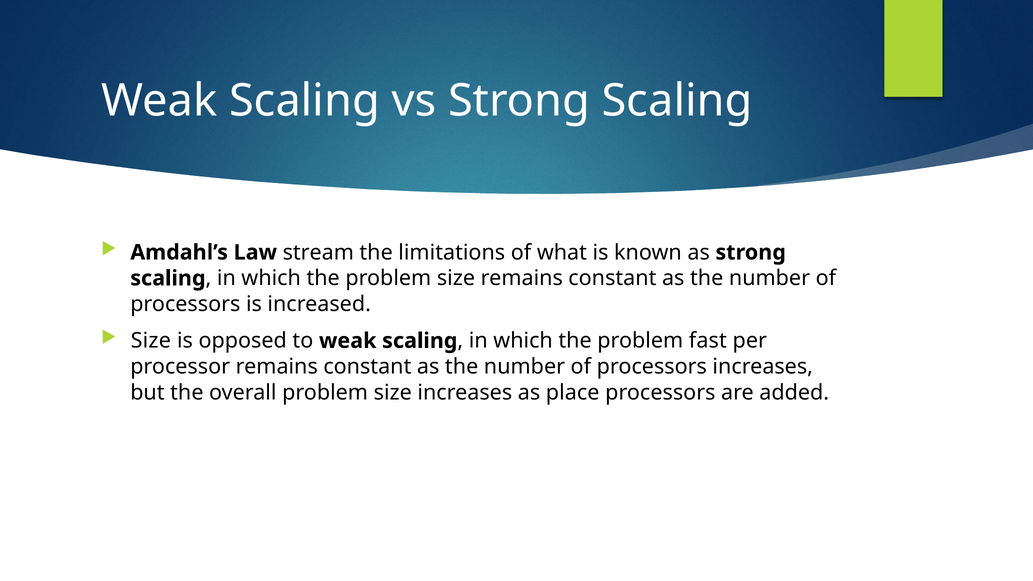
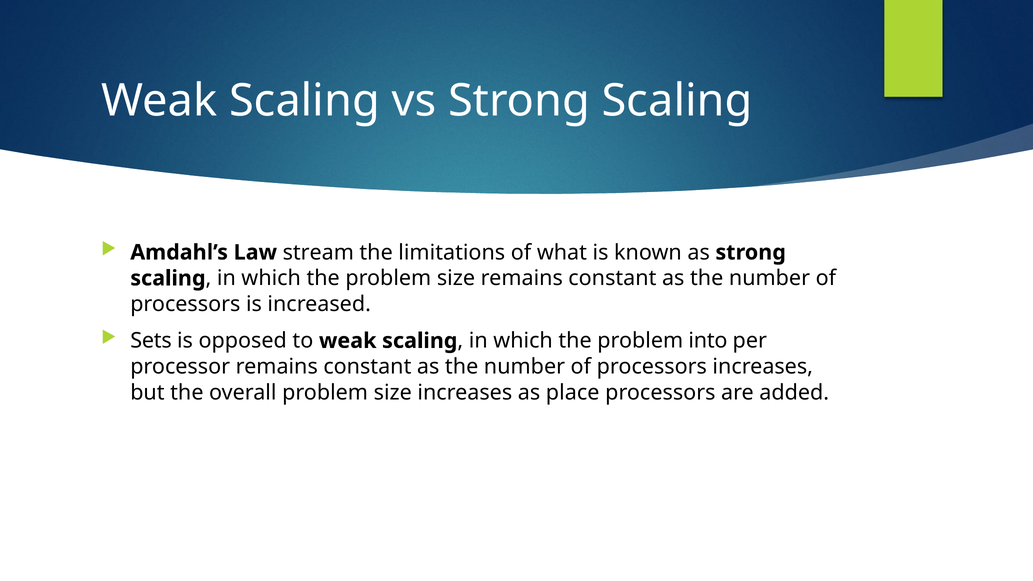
Size: Size -> Sets (151, 341)
fast: fast -> into (708, 341)
